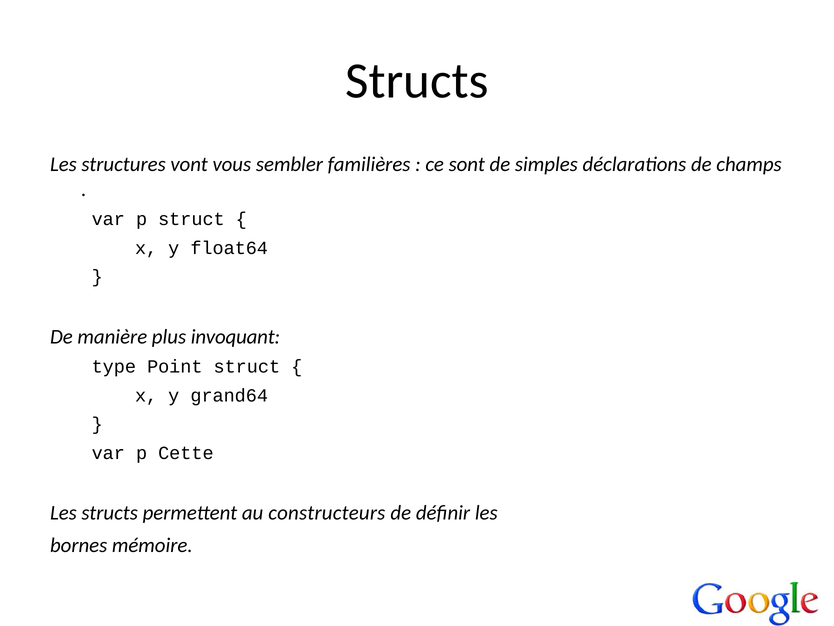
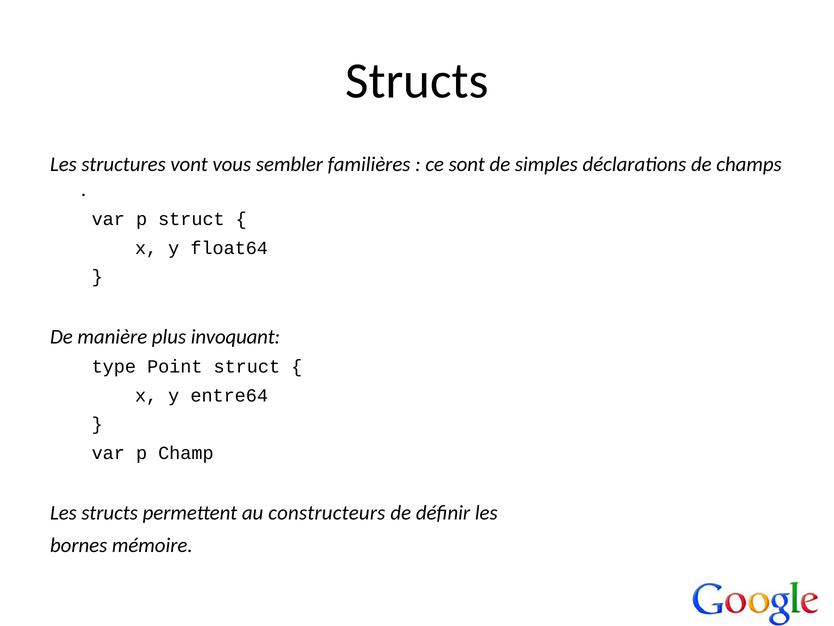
grand64: grand64 -> entre64 (229, 395)
Cette: Cette -> Champ (186, 453)
